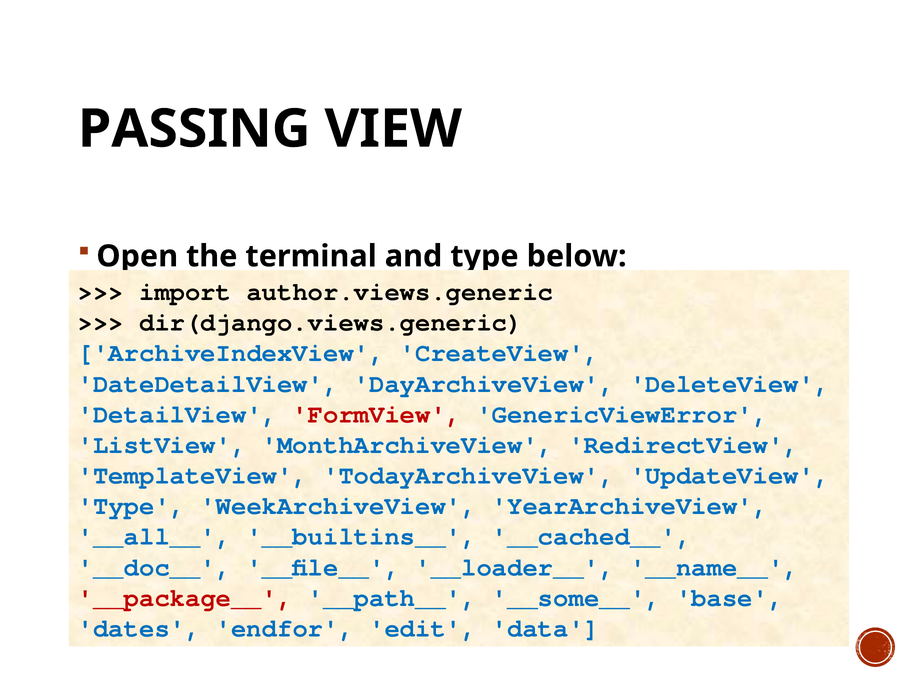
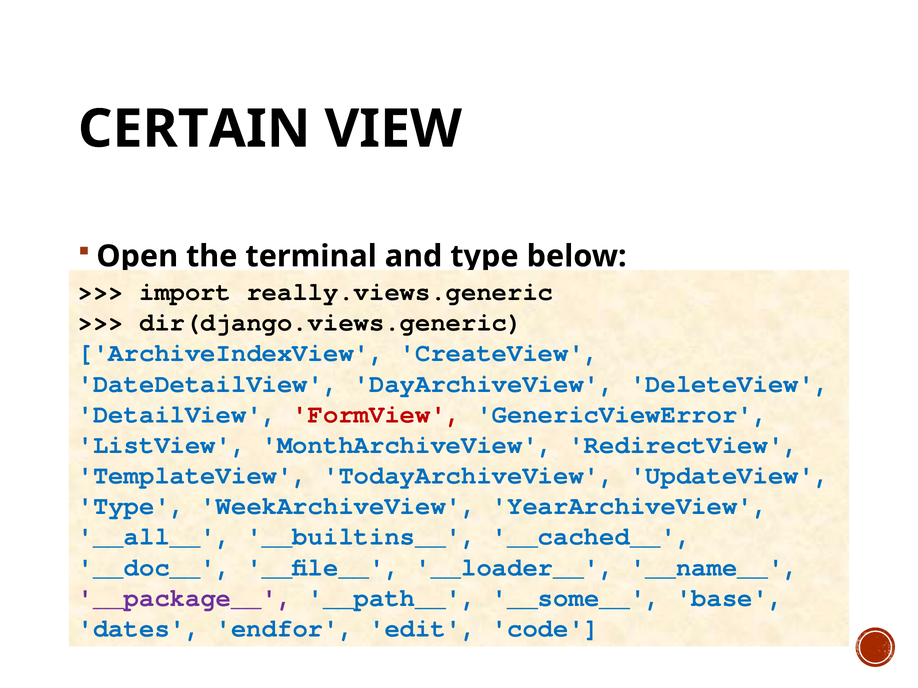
PASSING: PASSING -> CERTAIN (194, 129)
author.views.generic: author.views.generic -> really.views.generic (400, 292)
__package__ colour: red -> purple (185, 598)
data: data -> code (546, 629)
